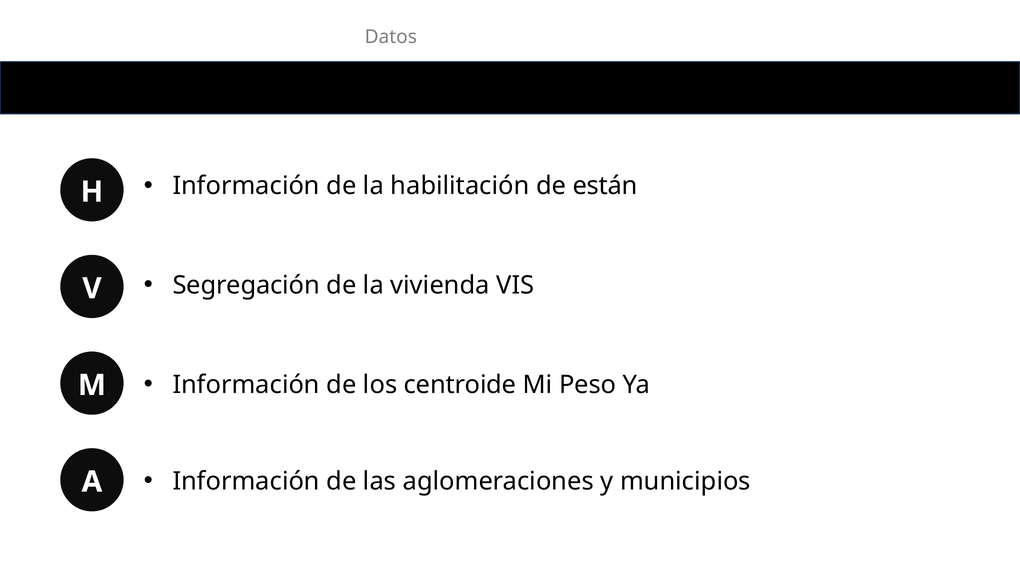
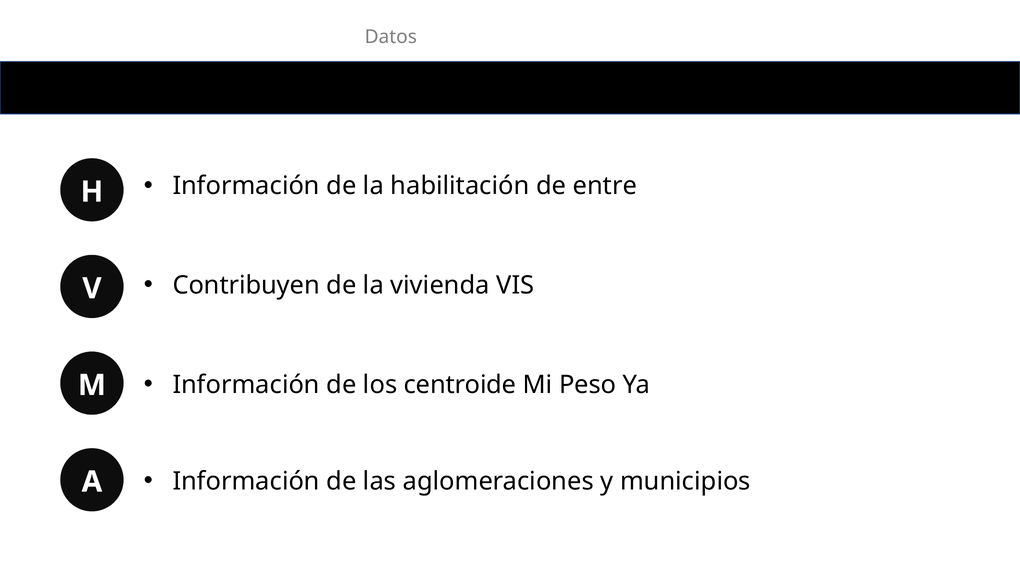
están: están -> entre (605, 186)
Segregación: Segregación -> Contribuyen (246, 286)
